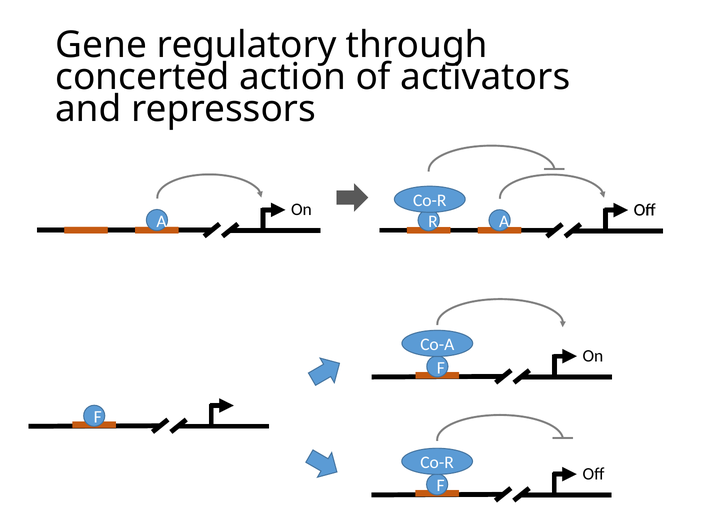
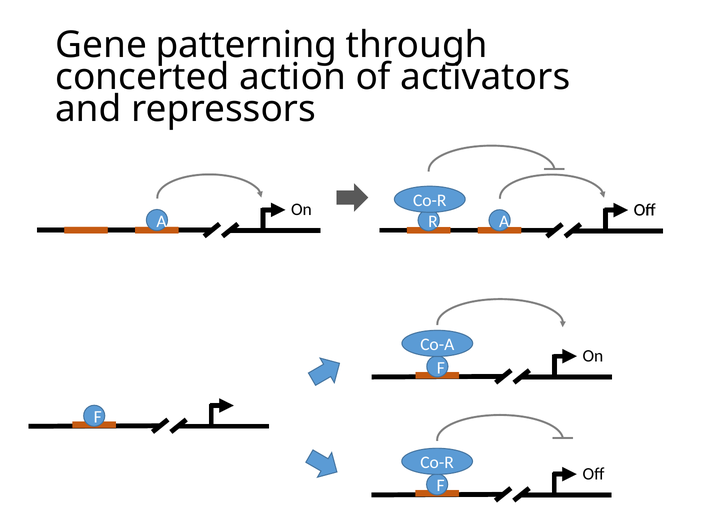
regulatory: regulatory -> patterning (247, 45)
